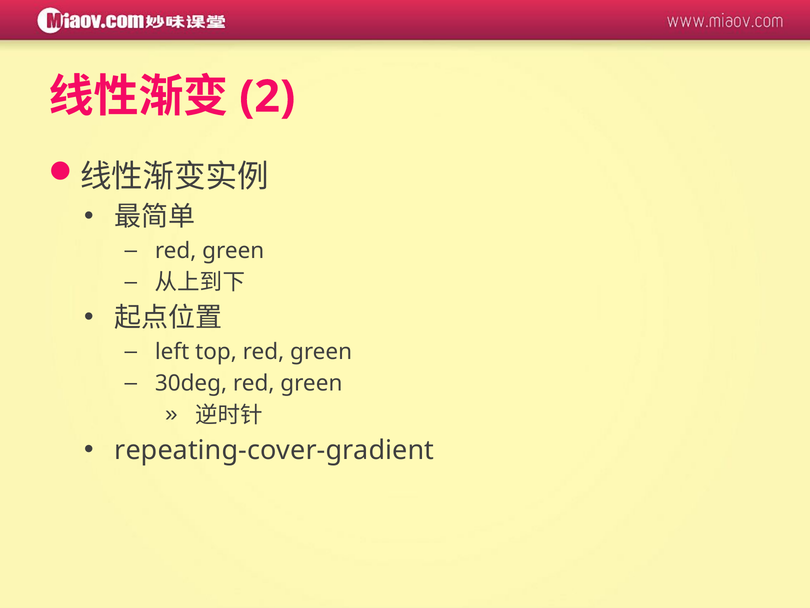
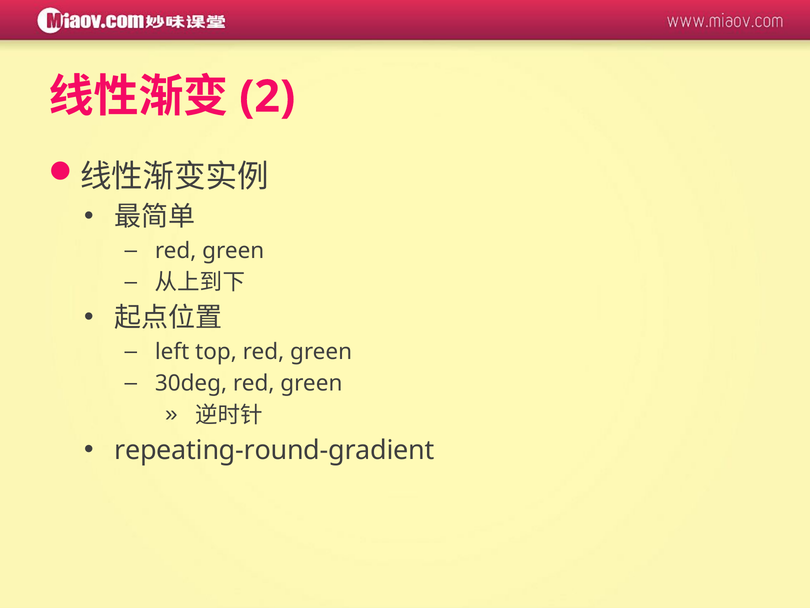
repeating-cover-gradient: repeating-cover-gradient -> repeating-round-gradient (274, 450)
